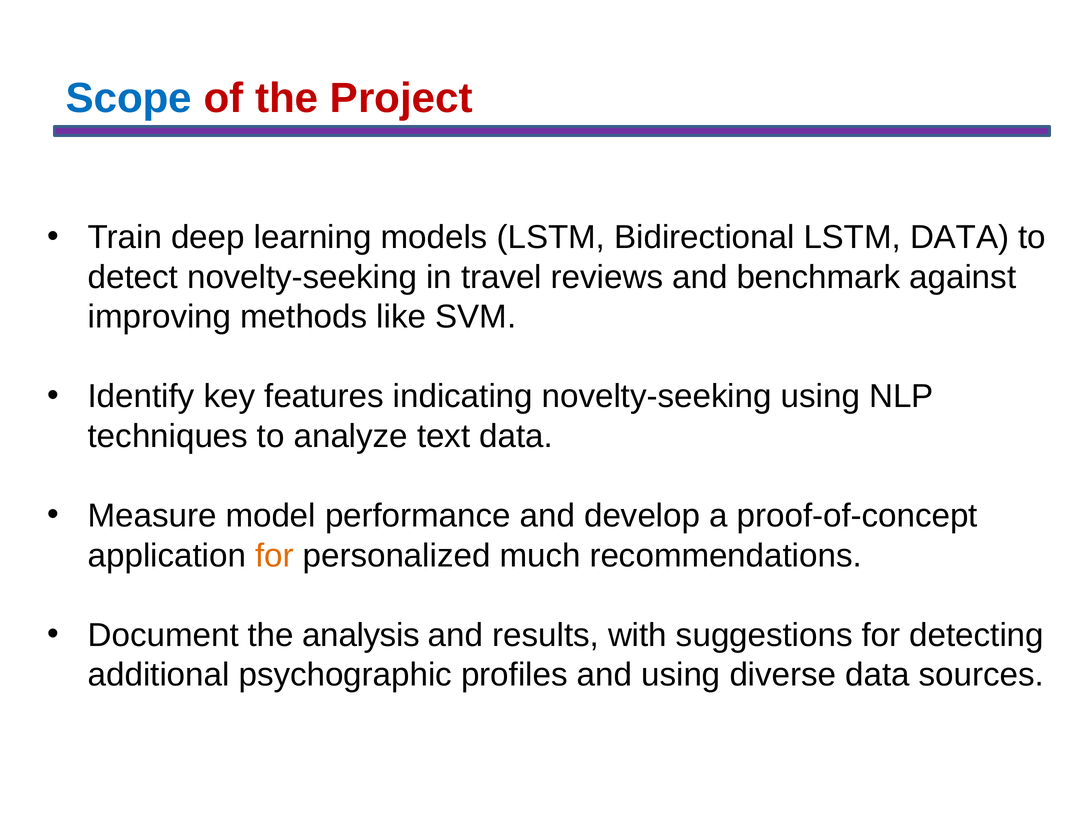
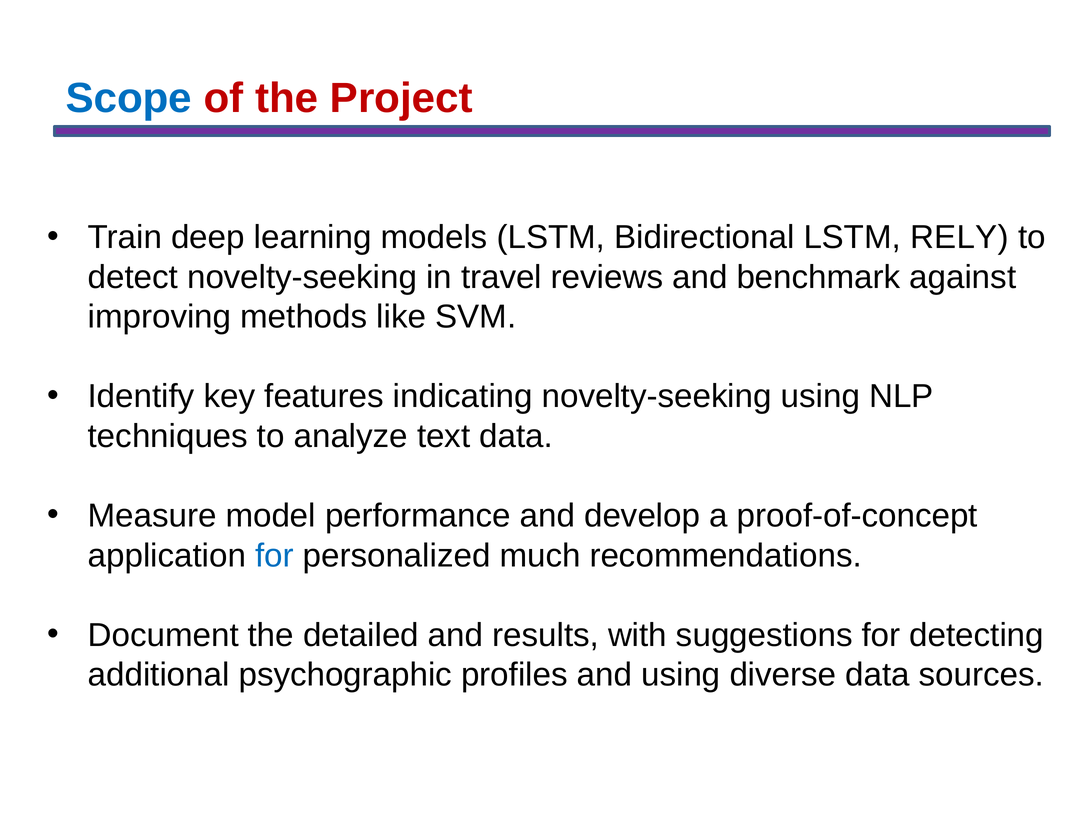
LSTM DATA: DATA -> RELY (959, 238)
for colour: orange -> blue (274, 556)
analysis: analysis -> detailed (361, 636)
